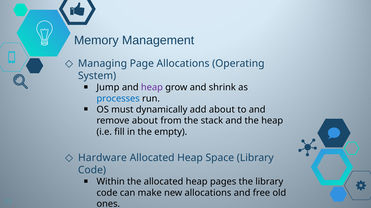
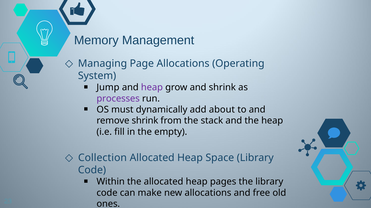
processes colour: blue -> purple (118, 99)
remove about: about -> shrink (145, 121)
Hardware: Hardware -> Collection (102, 158)
